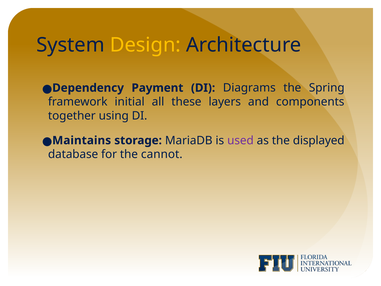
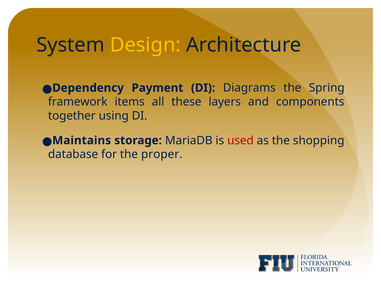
initial: initial -> items (130, 102)
used colour: purple -> red (240, 140)
displayed: displayed -> shopping (319, 140)
cannot: cannot -> proper (162, 154)
